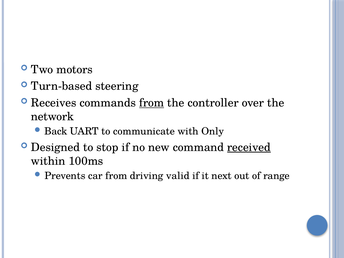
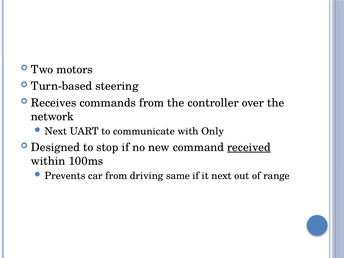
from underline: present -> none (152, 103)
Back: Back -> Next (56, 131)
valid: valid -> same (178, 176)
